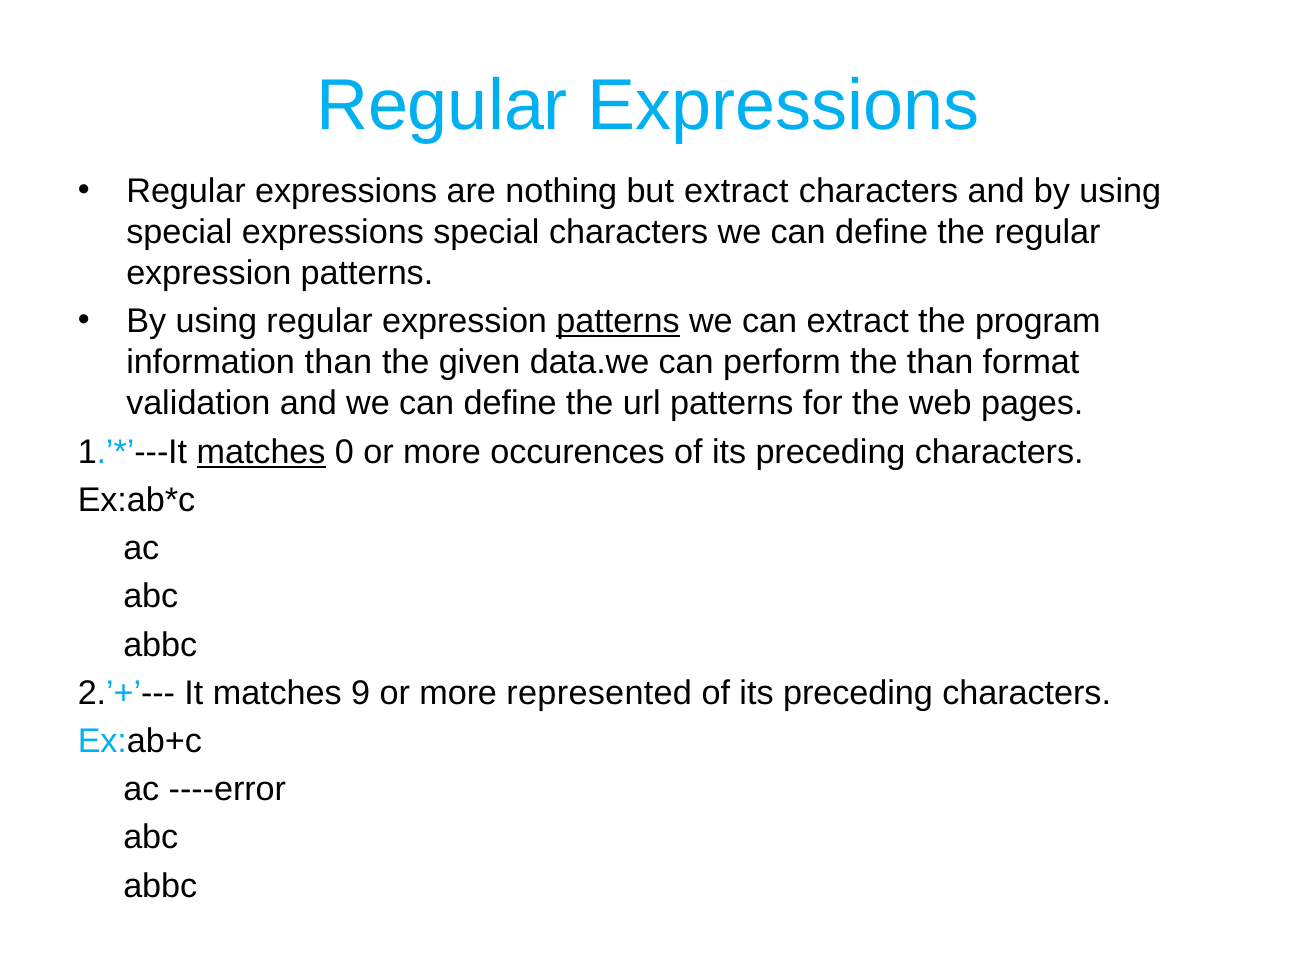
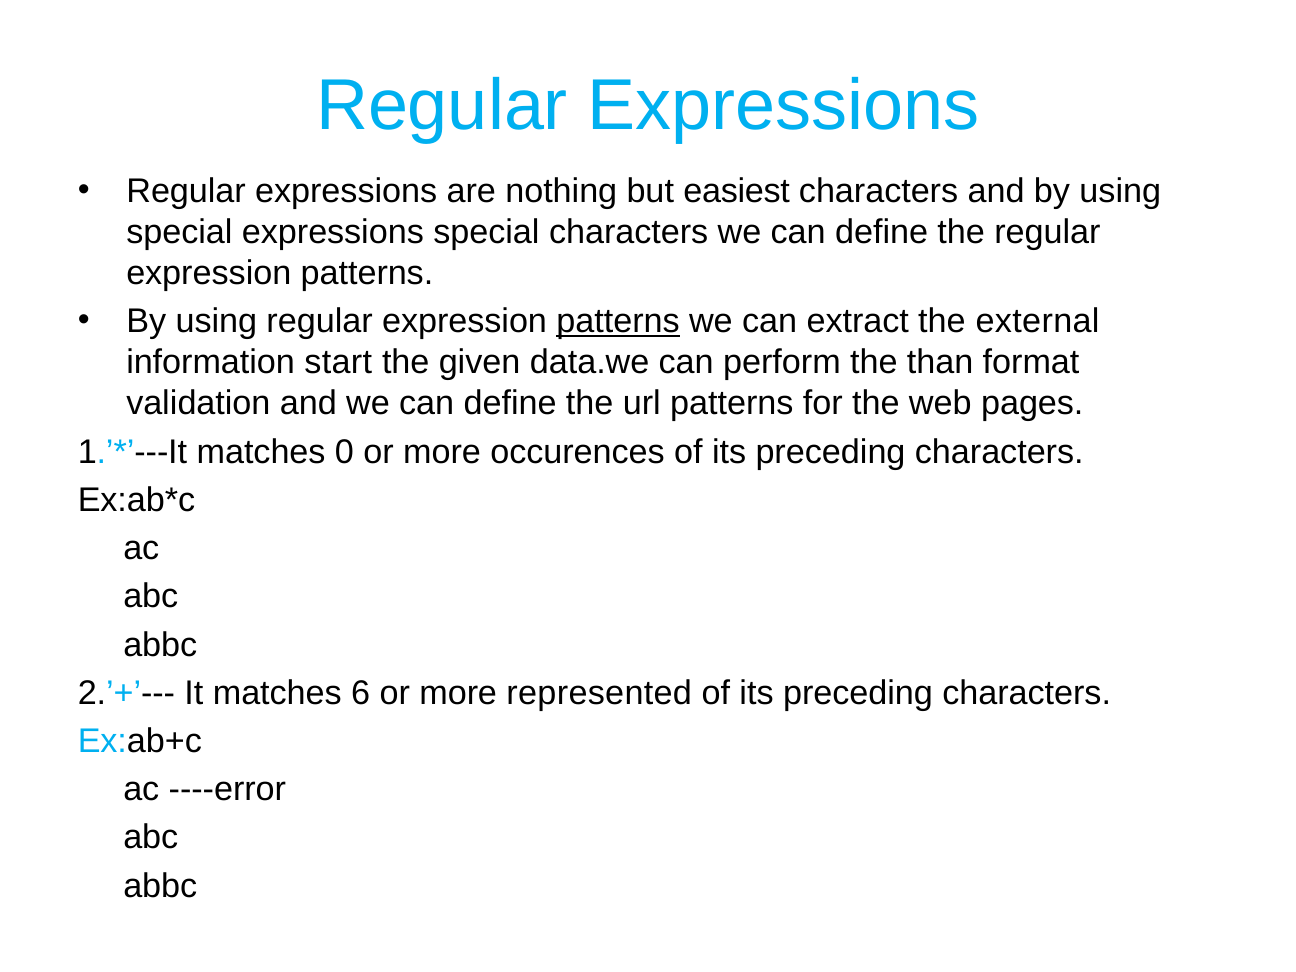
but extract: extract -> easiest (737, 191)
program: program -> external (1038, 322)
information than: than -> start (338, 363)
matches underline: present -> none (261, 452)
9: 9 -> 6 (361, 693)
